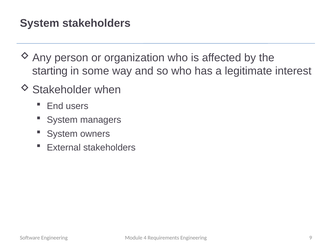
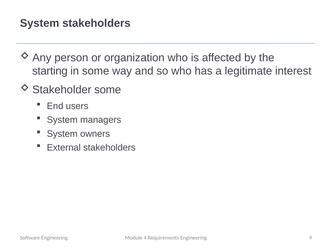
when: when -> some (108, 90)
